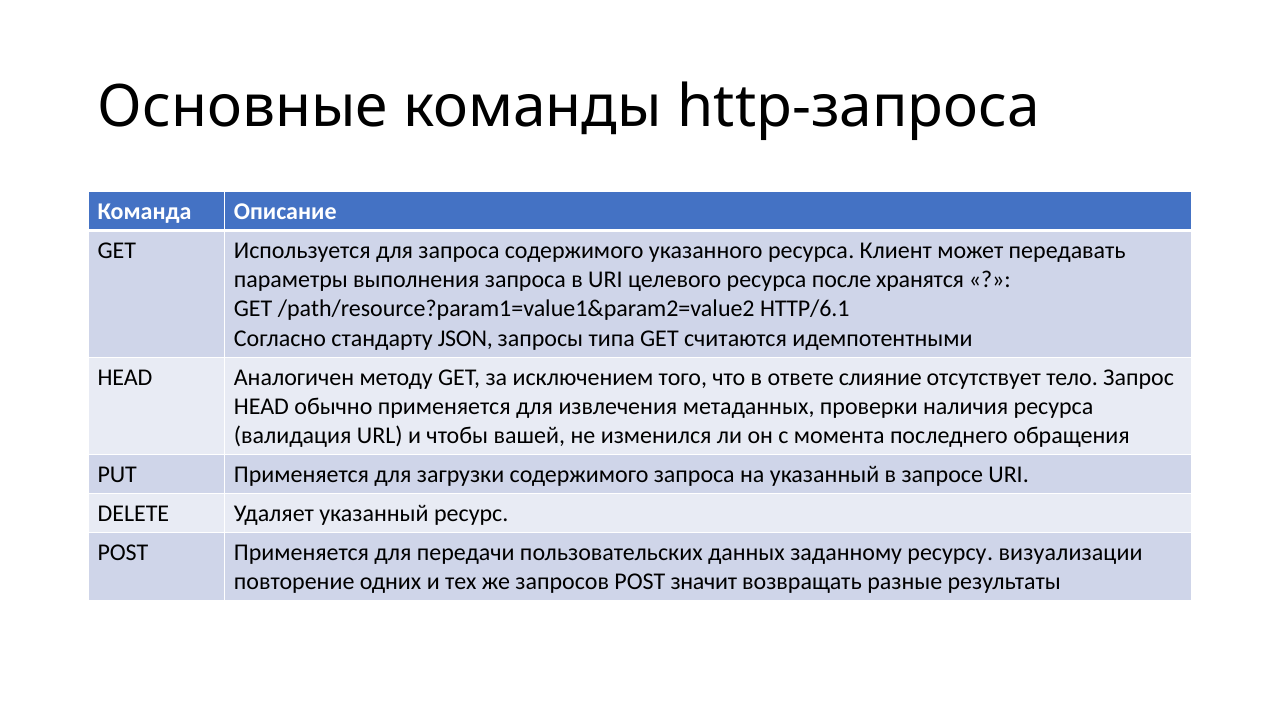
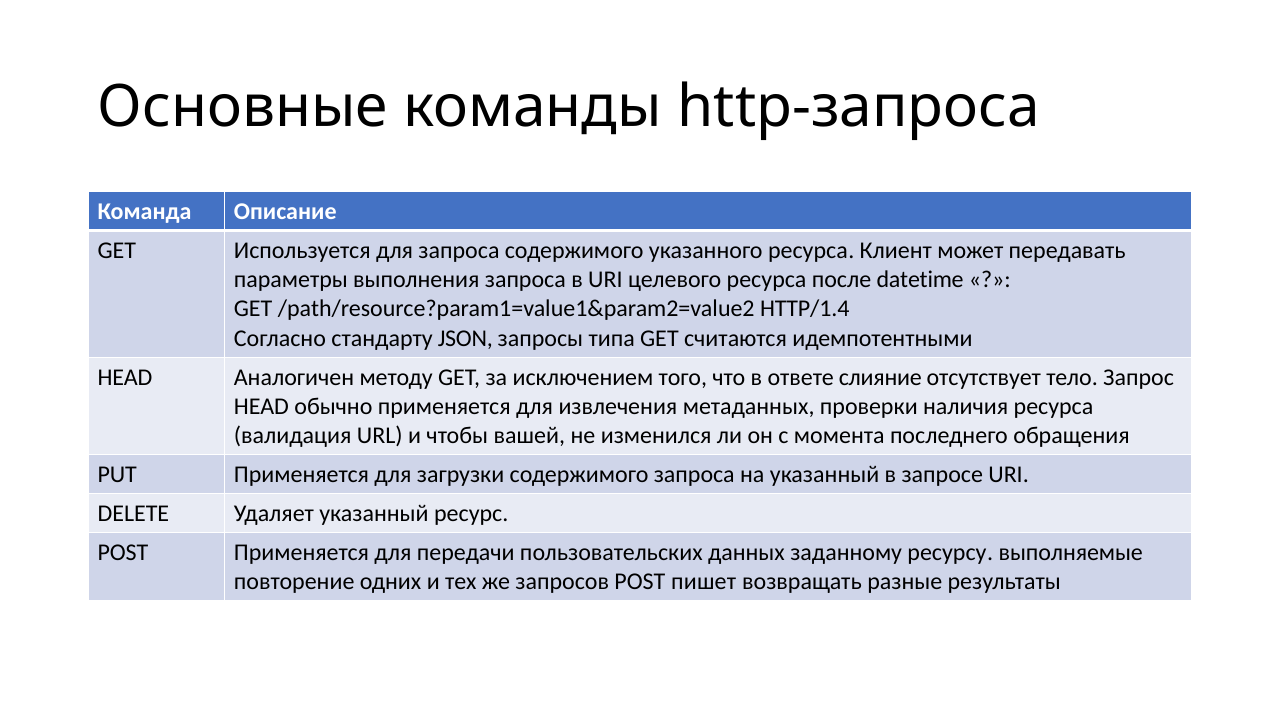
хранятся: хранятся -> datetime (920, 280)
HTTP/6.1: HTTP/6.1 -> HTTP/1.4 (805, 309)
визуализации: визуализации -> выполняемые (1071, 553)
значит: значит -> пишет (704, 582)
